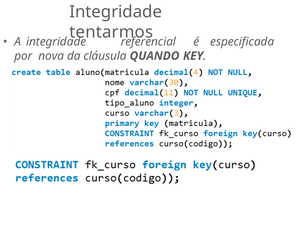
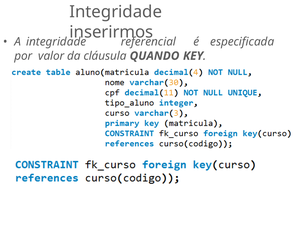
tentarmos: tentarmos -> inserirmos (111, 32)
nova: nova -> valor (51, 56)
